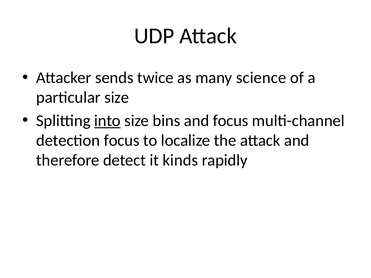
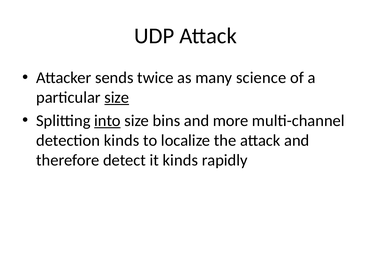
size underline: none -> present (117, 98)
and focus: focus -> more (231, 121)
detection focus: focus -> kinds (122, 141)
